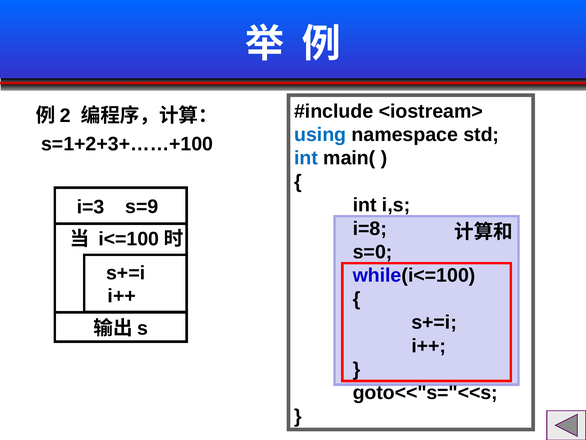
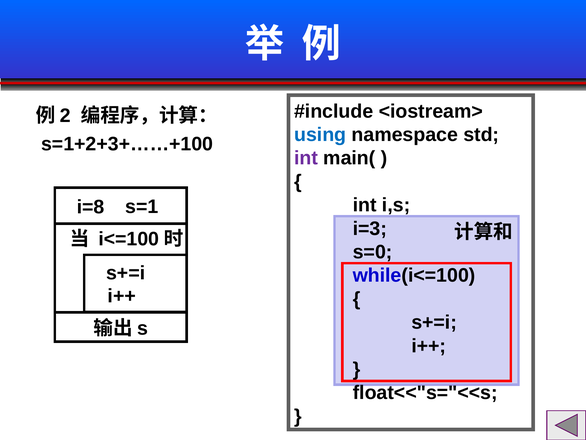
int colour: blue -> purple (306, 158)
s=9: s=9 -> s=1 (142, 206)
i=3: i=3 -> i=8 (91, 207)
i=8: i=8 -> i=3 (370, 228)
goto<<"s="<<s: goto<<"s="<<s -> float<<"s="<<s (425, 392)
